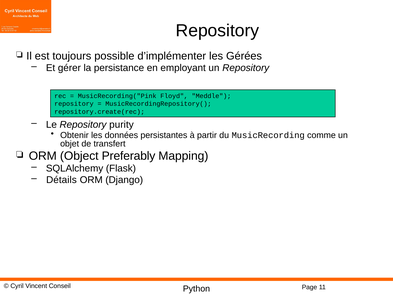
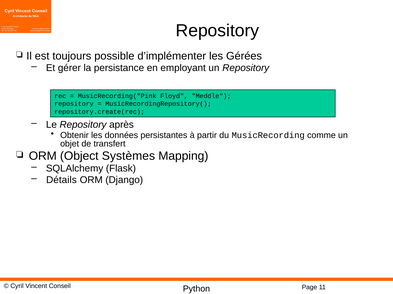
purity: purity -> après (121, 125)
Preferably: Preferably -> Systèmes (128, 156)
